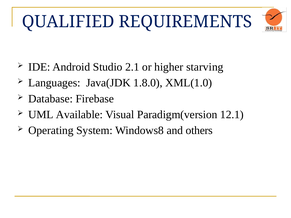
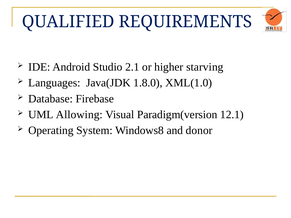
Available: Available -> Allowing (79, 115)
others: others -> donor (199, 131)
